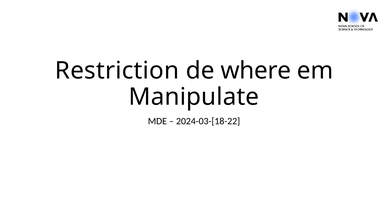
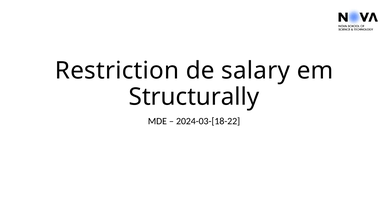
where: where -> salary (256, 71)
Manipulate: Manipulate -> Structurally (194, 97)
